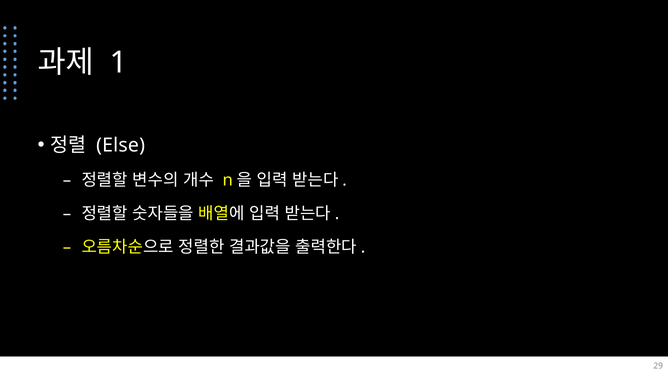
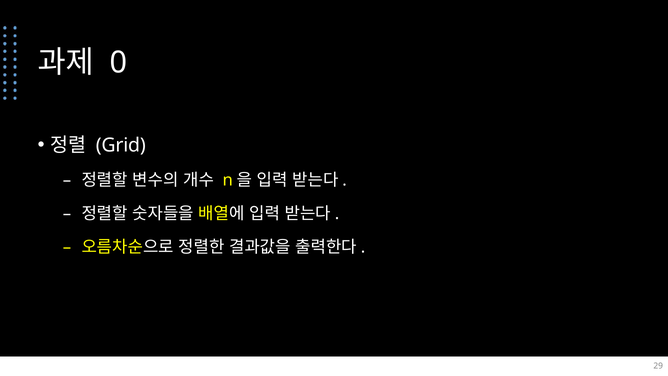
1: 1 -> 0 (119, 63)
Else: Else -> Grid (121, 145)
